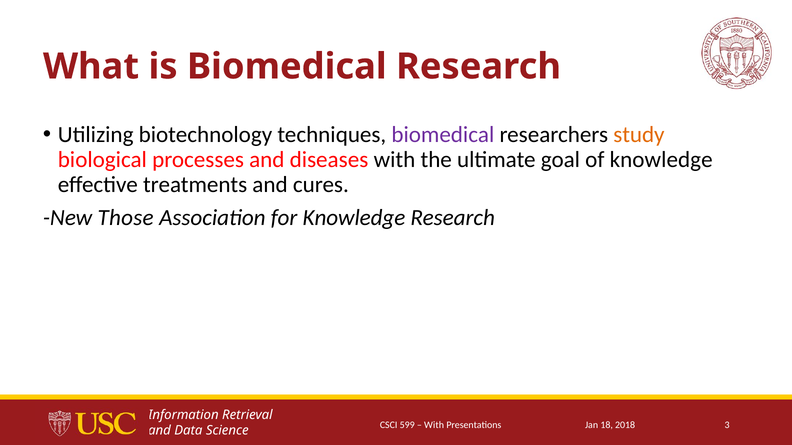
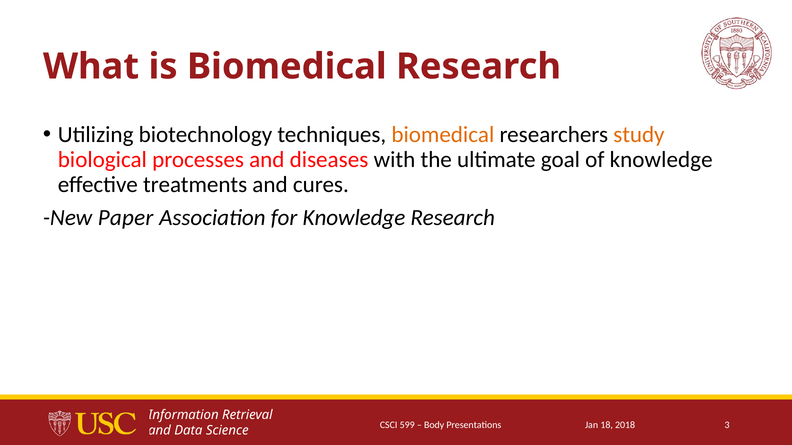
biomedical colour: purple -> orange (443, 135)
Those: Those -> Paper (126, 218)
With: With -> Body (434, 425)
